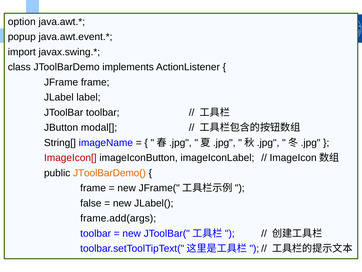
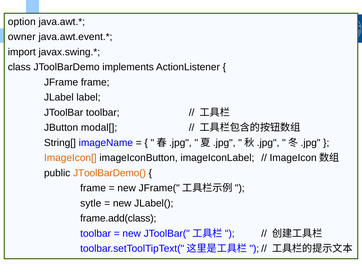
popup: popup -> owner (22, 37)
ImageIcon[ colour: red -> orange (70, 158)
false: false -> sytle (91, 203)
frame.add(args: frame.add(args -> frame.add(class (118, 218)
